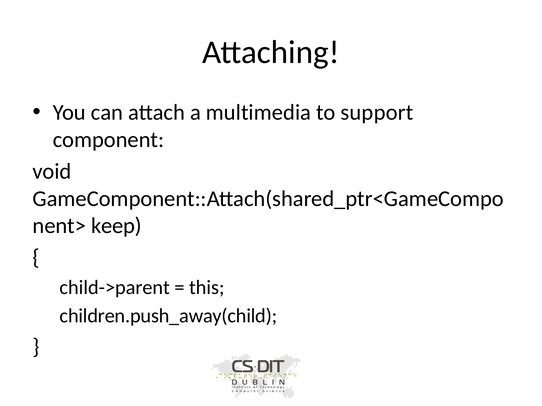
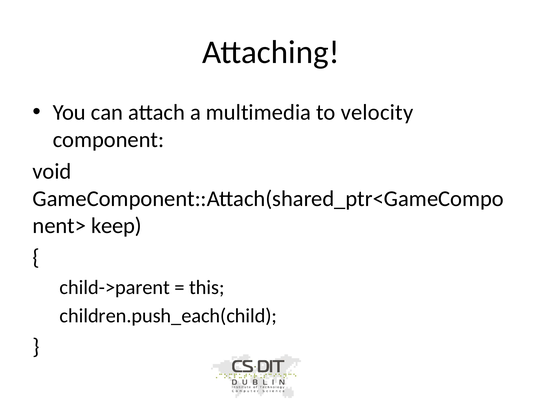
support: support -> velocity (377, 113)
children.push_away(child: children.push_away(child -> children.push_each(child (168, 316)
